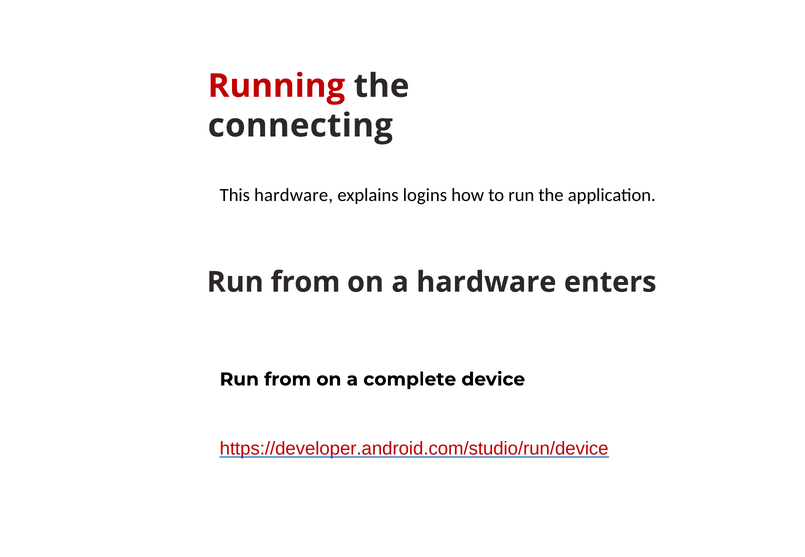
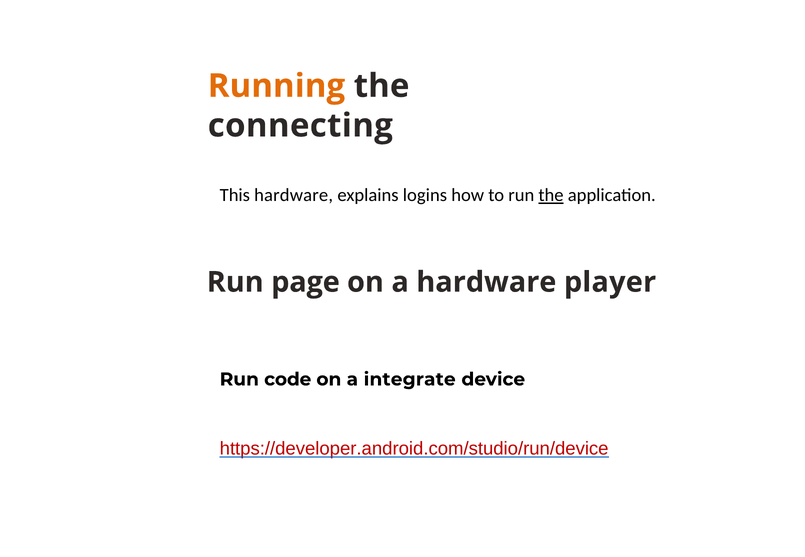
Running colour: red -> orange (276, 86)
the underline: none -> present (551, 195)
from: from -> page (305, 282)
enters: enters -> player (610, 282)
from: from -> code (288, 380)
complete: complete -> integrate (410, 380)
